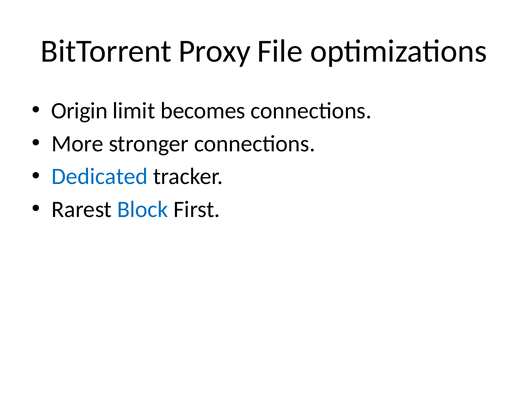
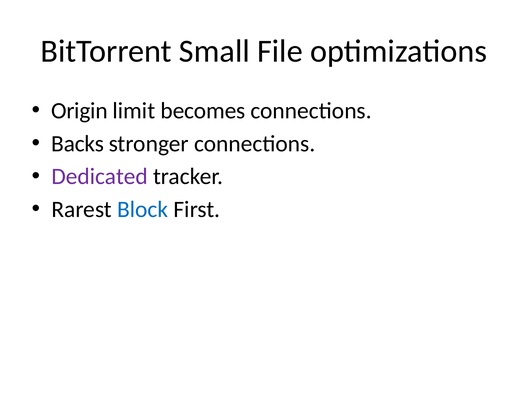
Proxy: Proxy -> Small (214, 51)
More: More -> Backs (78, 144)
Dedicated colour: blue -> purple (100, 176)
